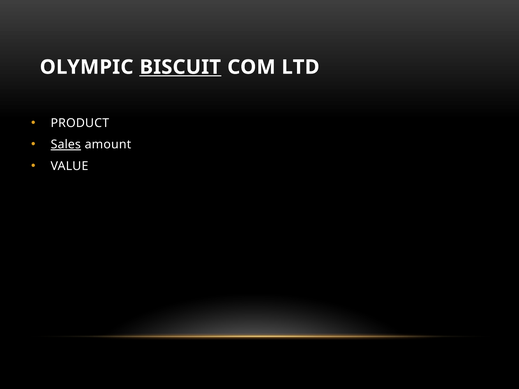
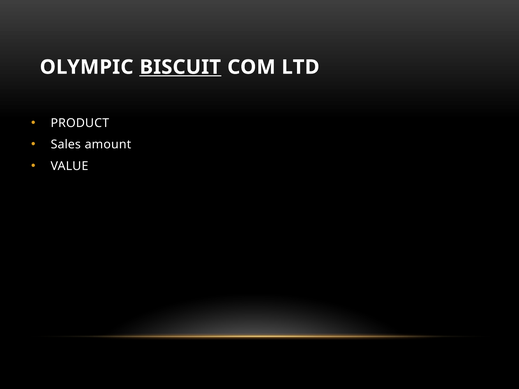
Sales underline: present -> none (66, 145)
